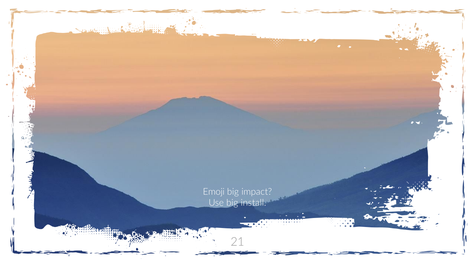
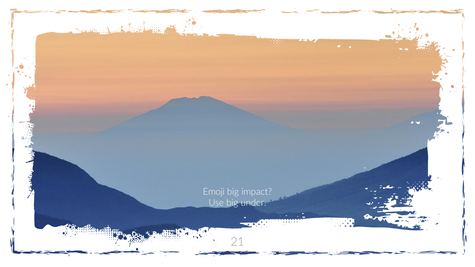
install: install -> under (253, 203)
